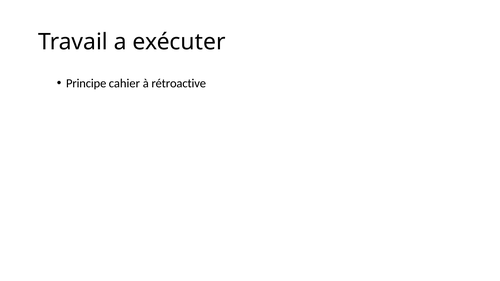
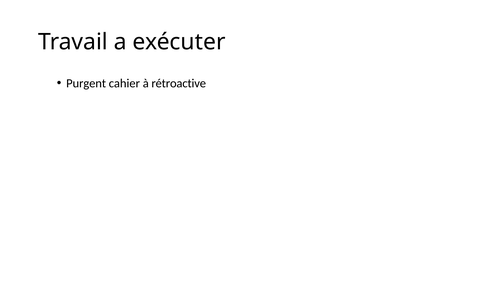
Principe: Principe -> Purgent (86, 83)
